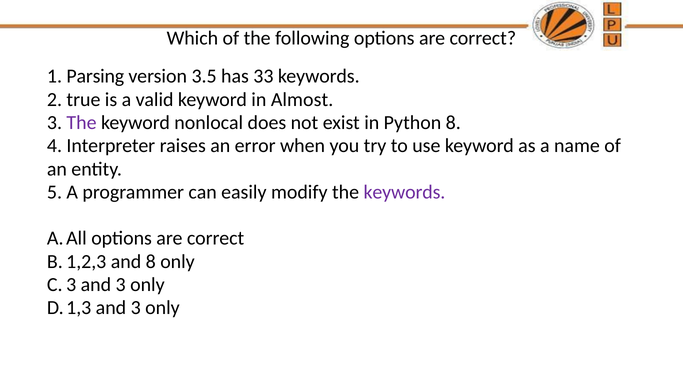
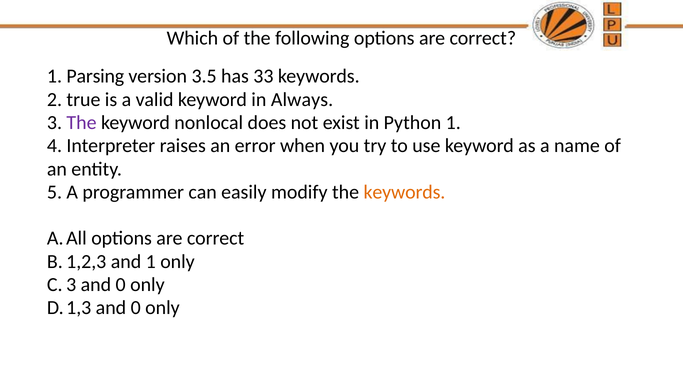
Almost: Almost -> Always (302, 100)
Python 8: 8 -> 1 (453, 123)
keywords colour: purple -> orange (404, 192)
and 8: 8 -> 1 (151, 262)
3: 3 -> 0 (121, 285)
3: 3 -> 0 (136, 308)
